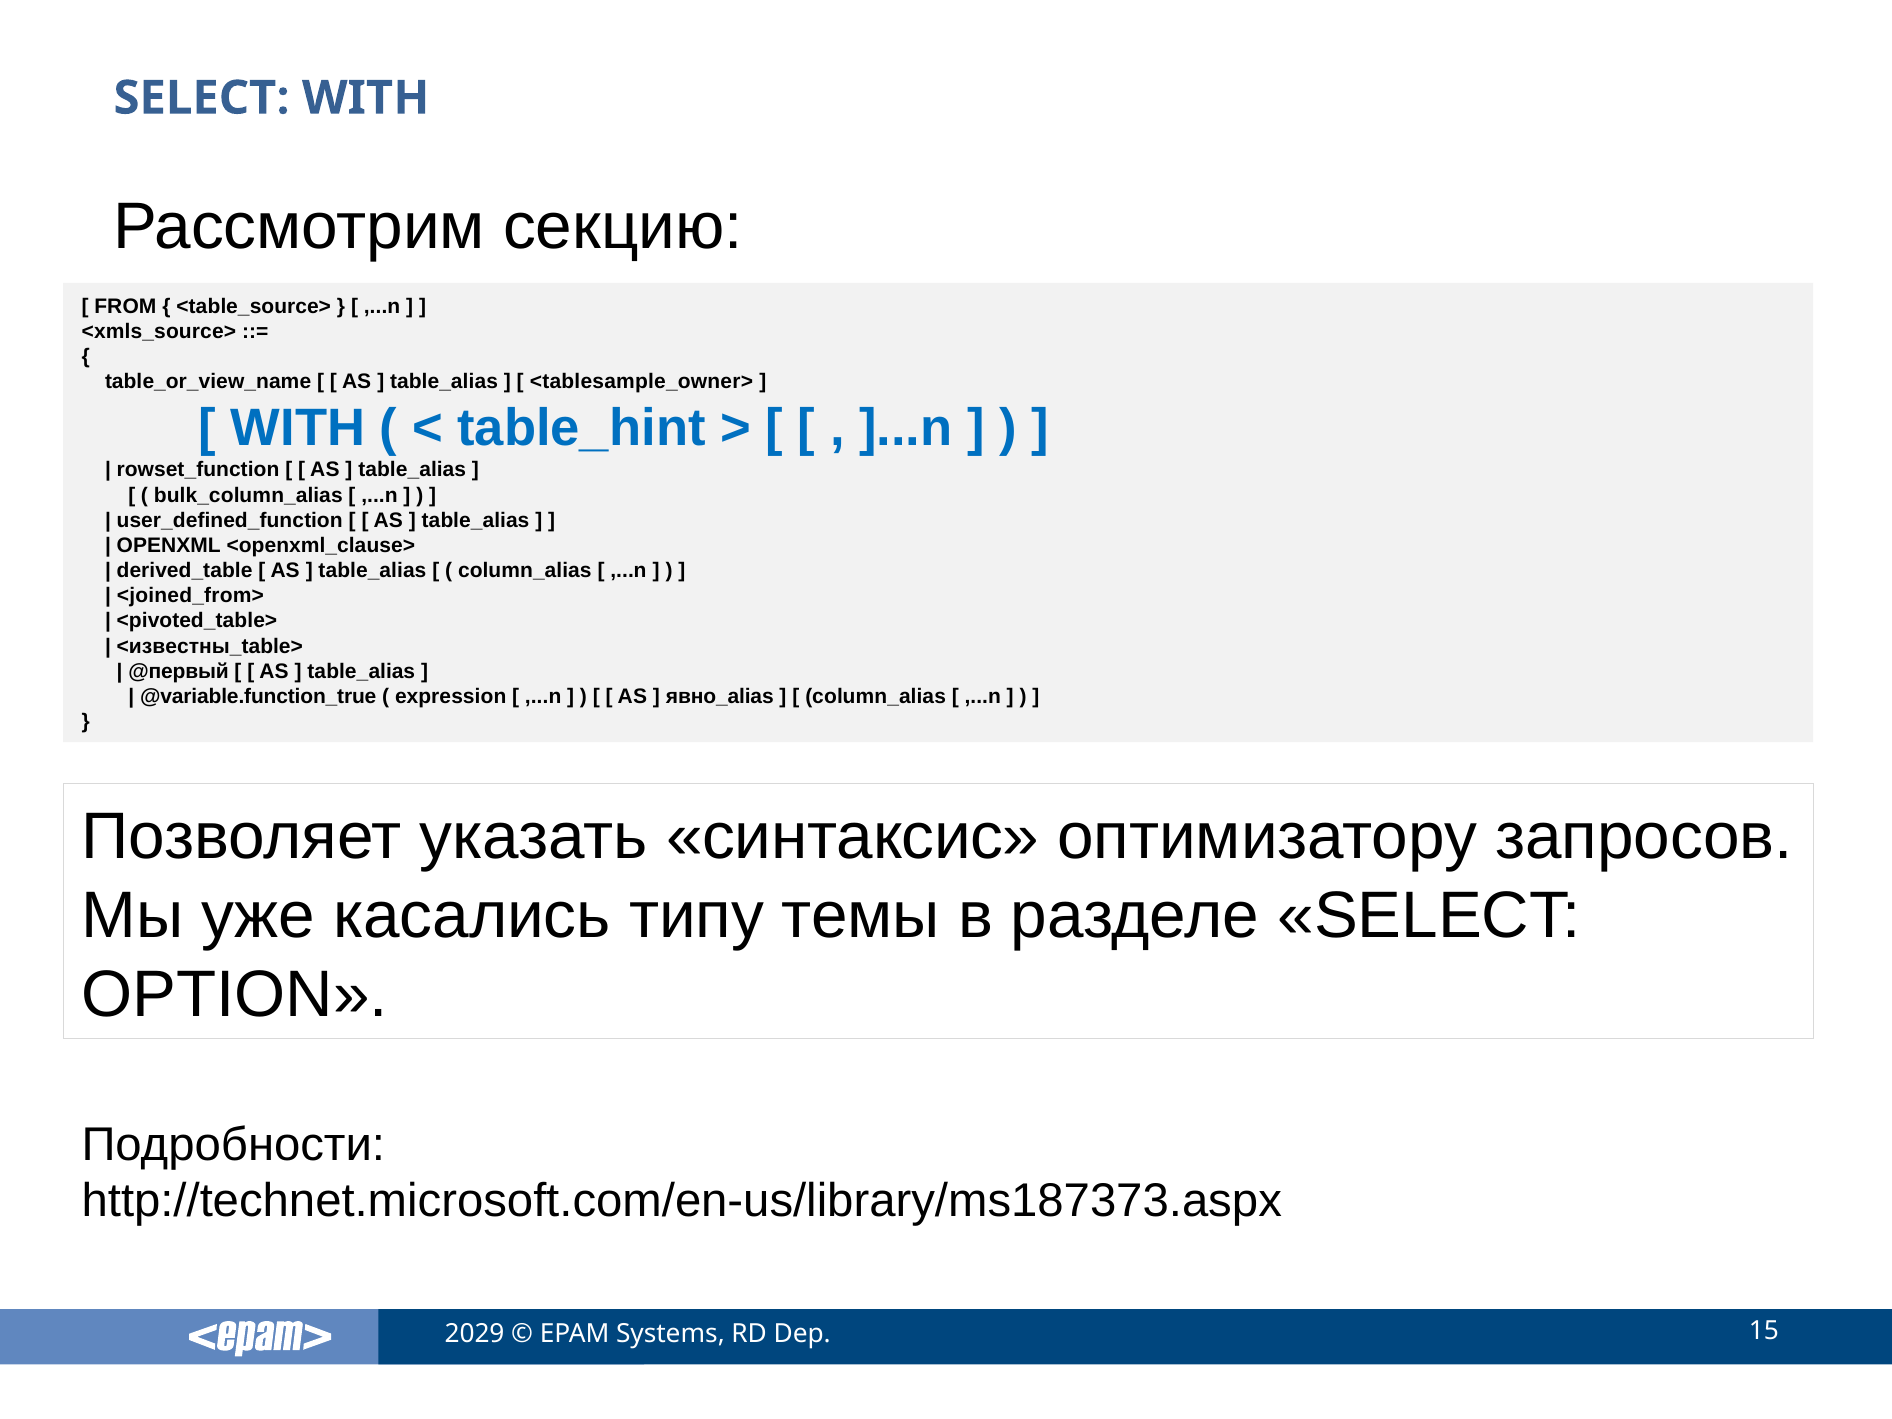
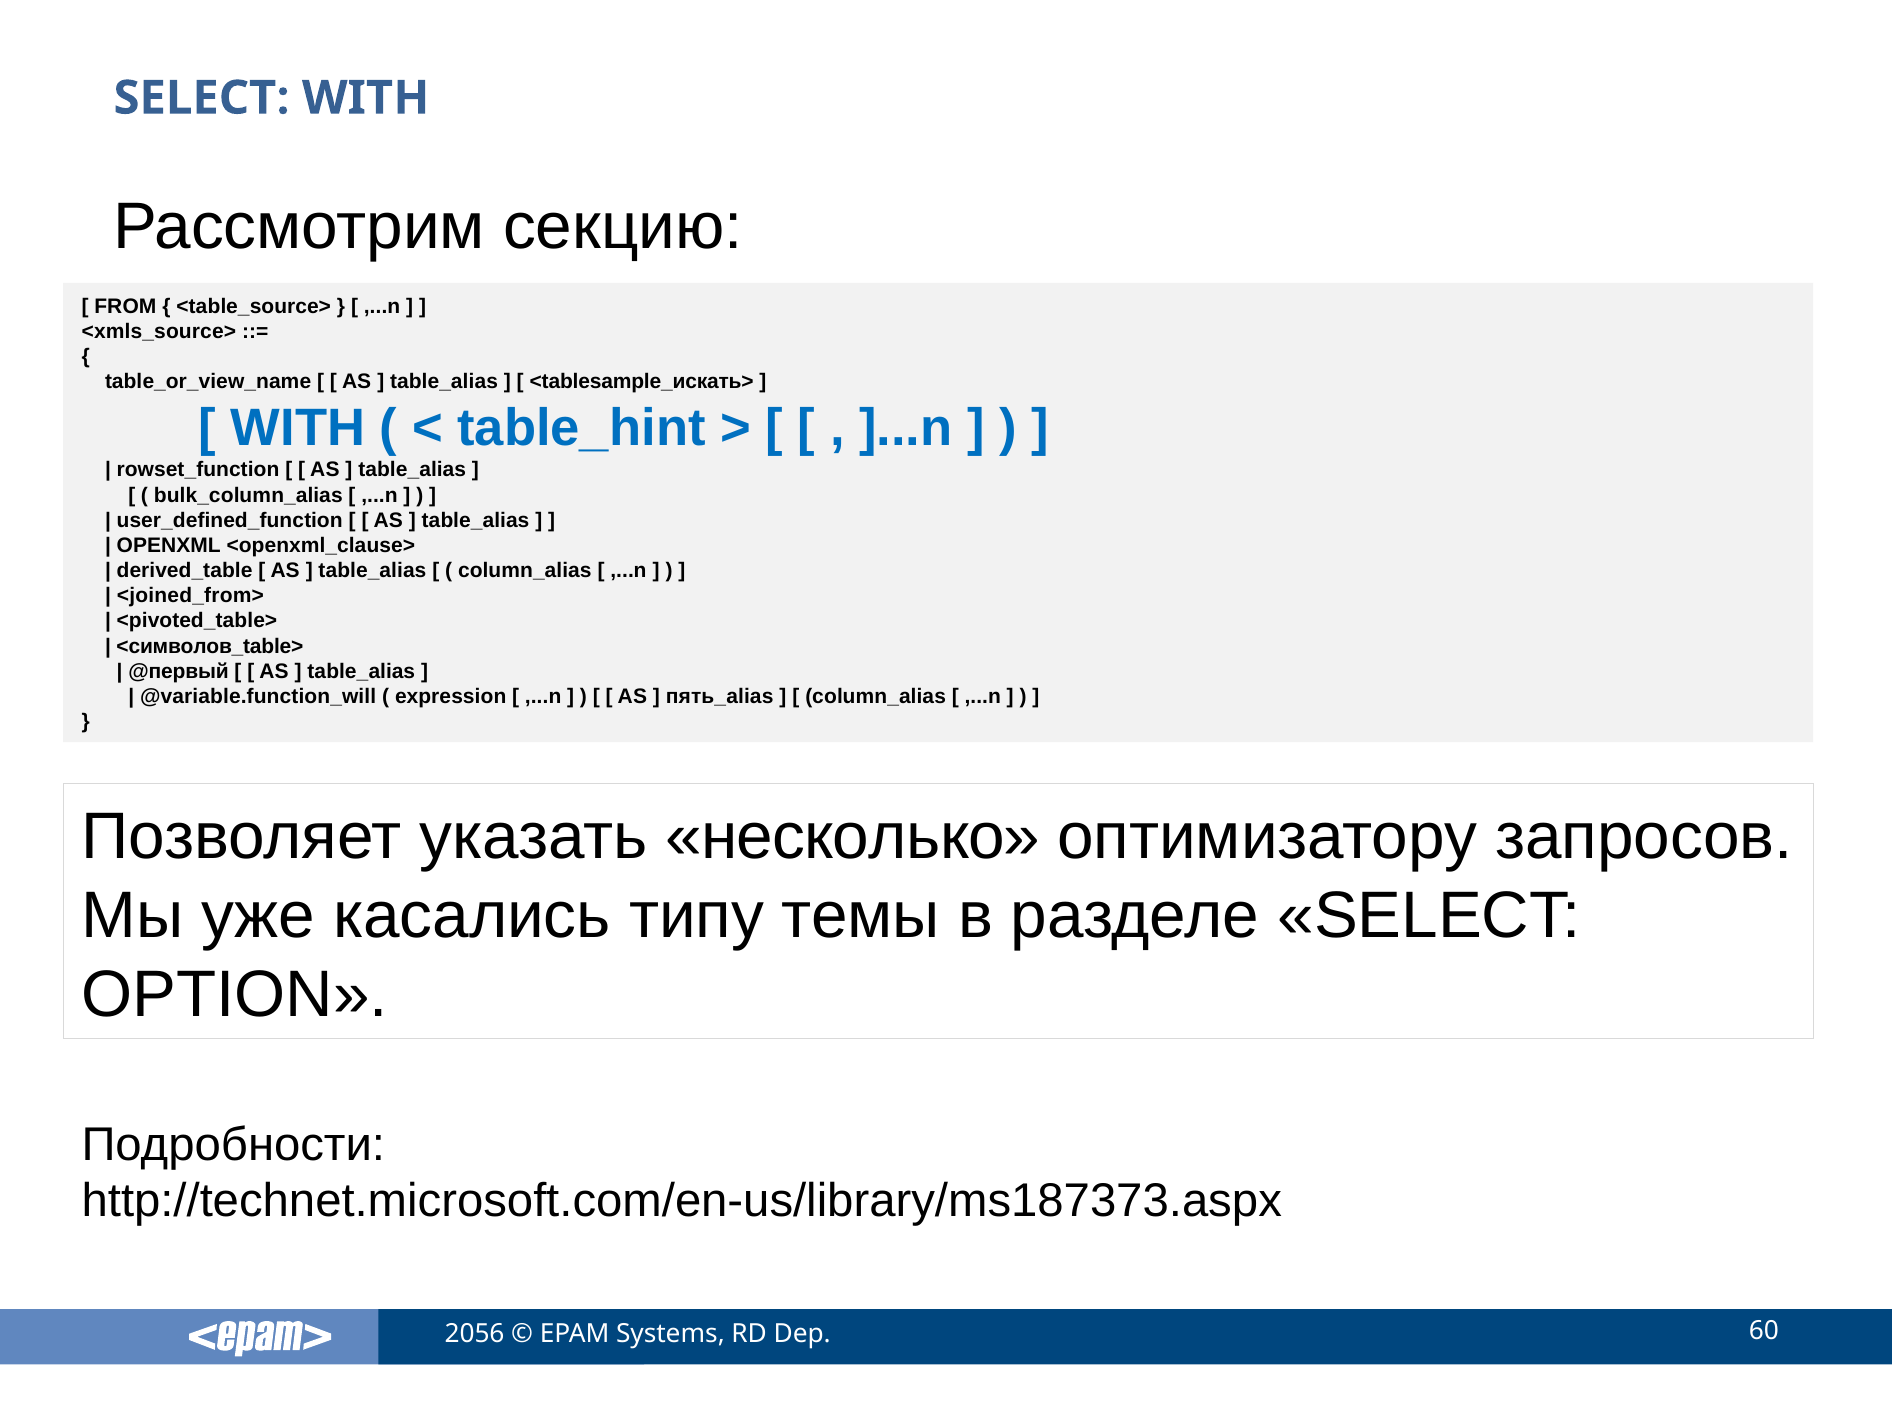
<tablesample_owner>: <tablesample_owner> -> <tablesample_искать> (642, 382)
<известны_table>: <известны_table> -> <символов_table> (210, 646)
@variable.function_true: @variable.function_true -> @variable.function_will (258, 697)
явно_alias: явно_alias -> пять_alias (720, 697)
синтаксис: синтаксис -> несколько (853, 837)
2029: 2029 -> 2056 (475, 1334)
15: 15 -> 60 (1764, 1330)
